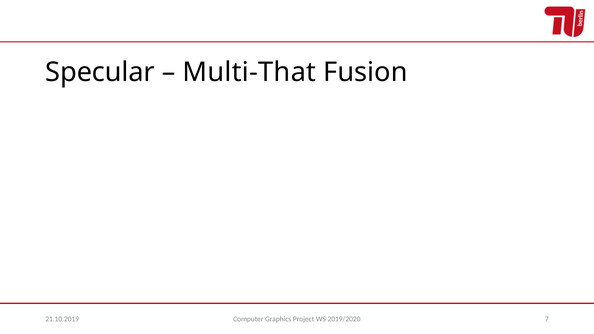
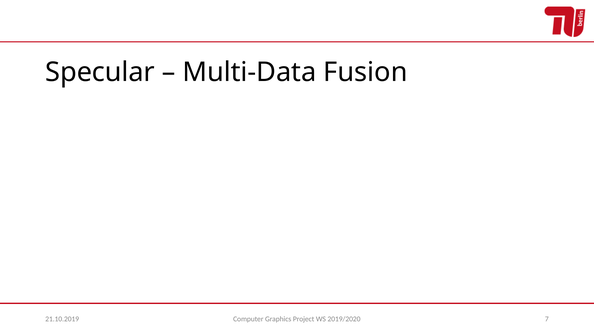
Multi-That: Multi-That -> Multi-Data (249, 72)
